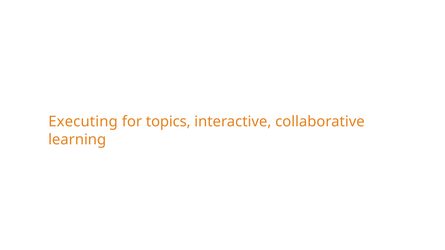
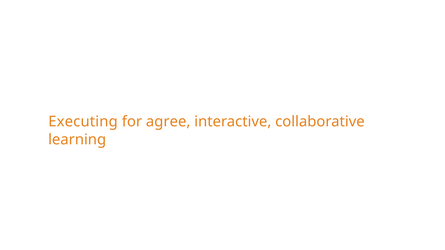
topics: topics -> agree (168, 122)
